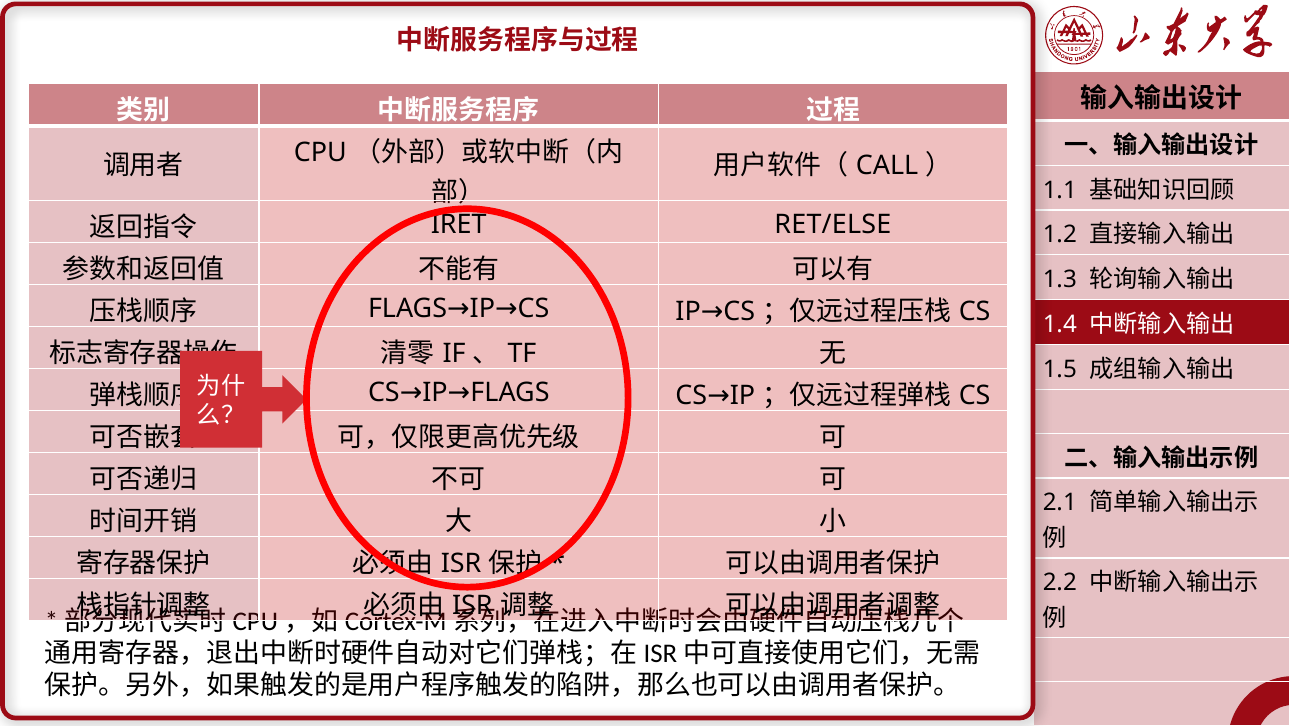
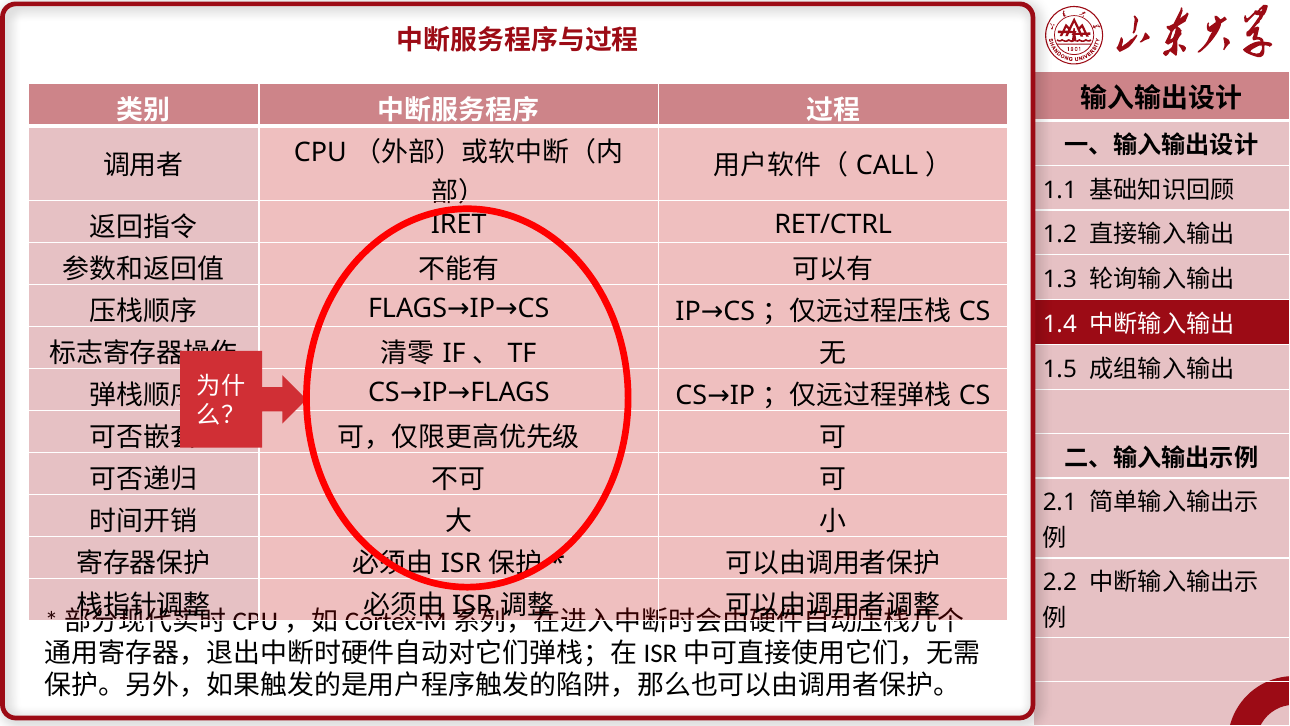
RET/ELSE: RET/ELSE -> RET/CTRL (833, 225)
